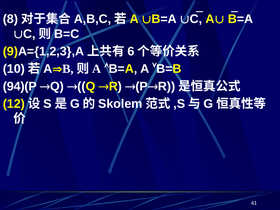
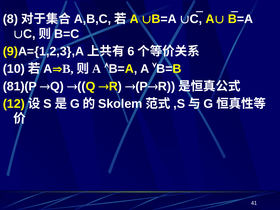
94)(P: 94)(P -> 81)(P (20, 86)
